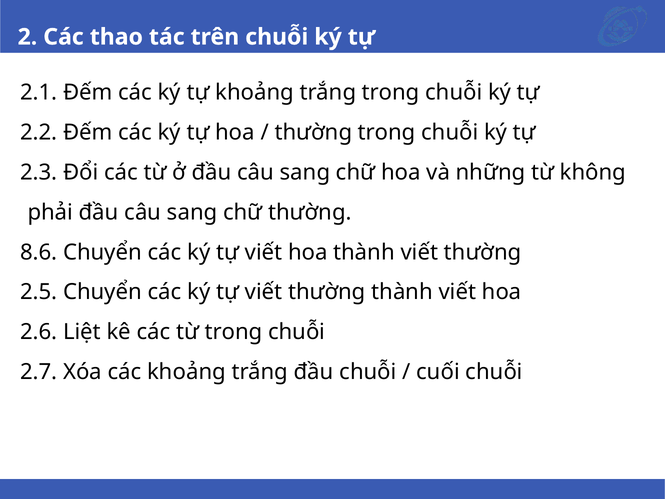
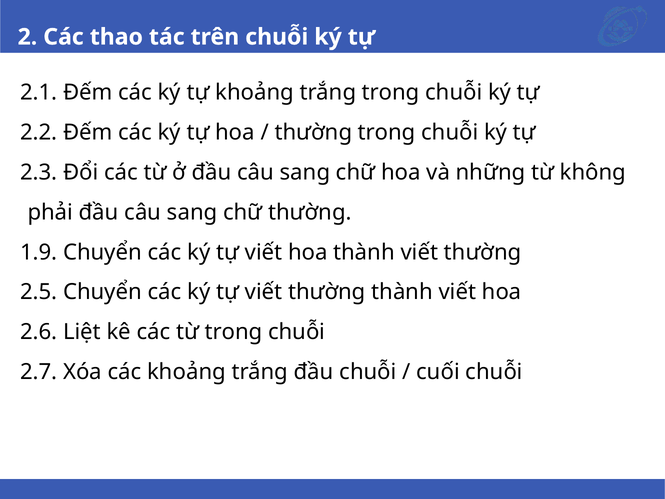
8.6: 8.6 -> 1.9 (39, 252)
